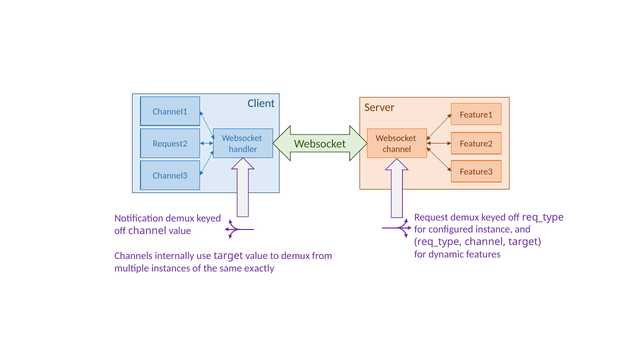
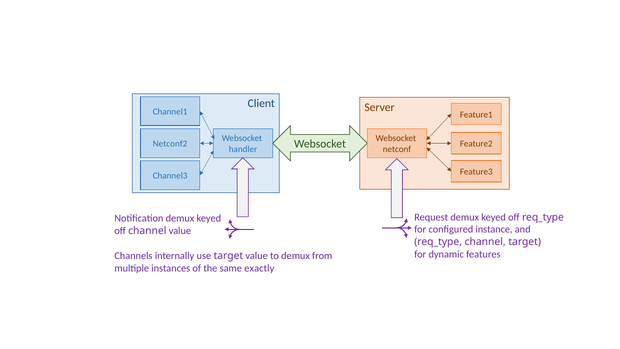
Request2: Request2 -> Netconf2 (170, 144)
channel: channel -> netconf (397, 149)
